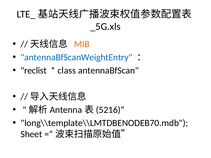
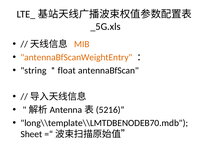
antennaBfScanWeightEntry colour: blue -> orange (76, 57)
reclist: reclist -> string (34, 71)
class: class -> float (67, 71)
